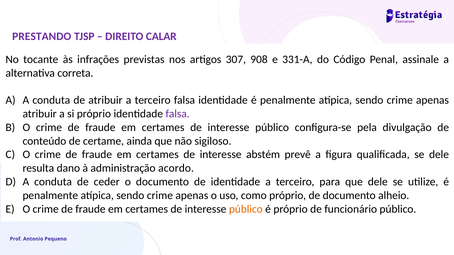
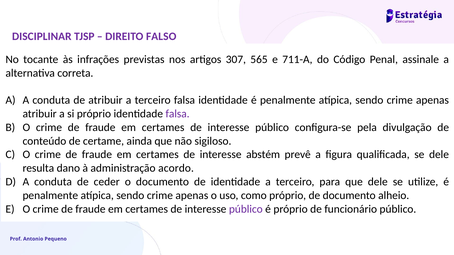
PRESTANDO: PRESTANDO -> DISCIPLINAR (42, 37)
CALAR: CALAR -> FALSO (161, 37)
908: 908 -> 565 (259, 59)
331-A: 331-A -> 711-A (297, 59)
público colour: orange -> purple (246, 209)
